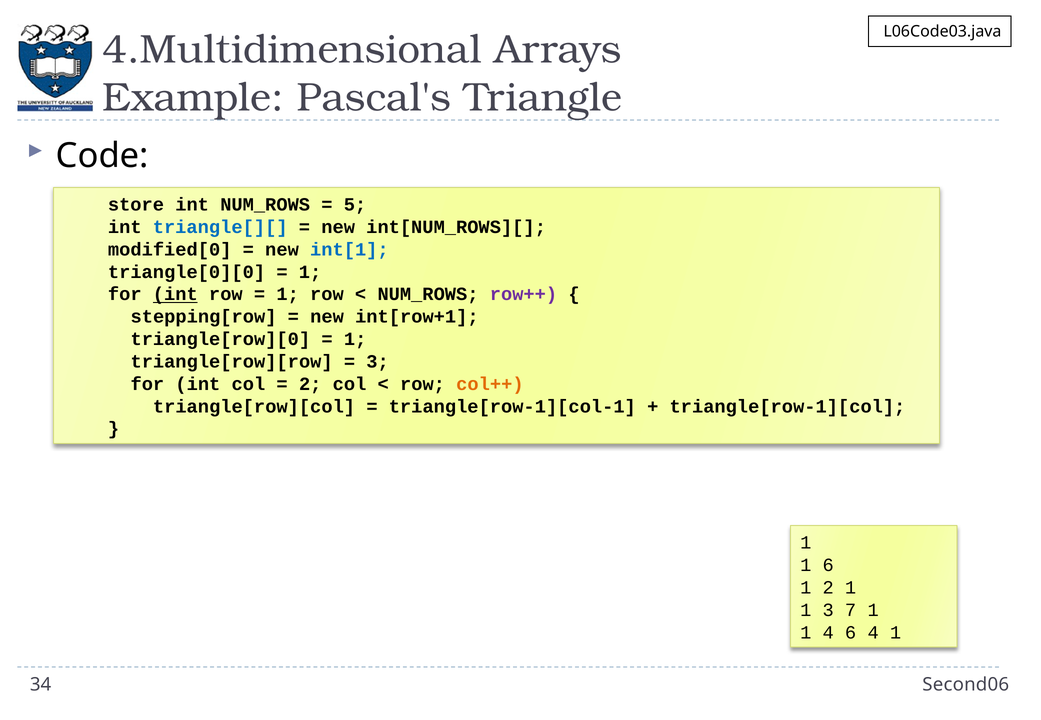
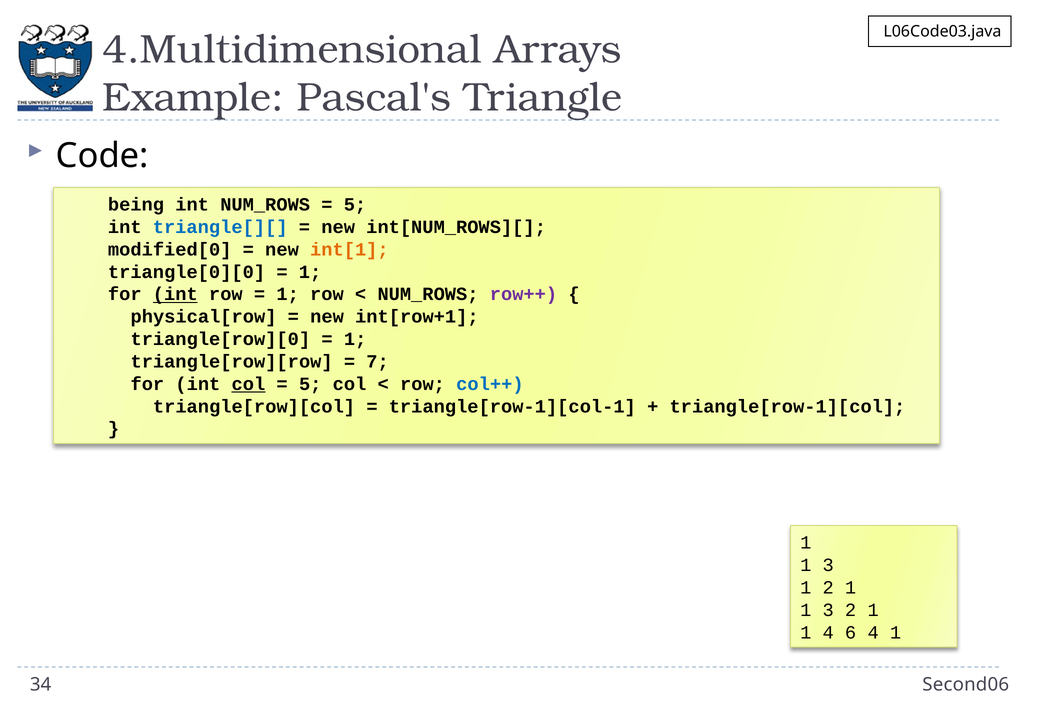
store: store -> being (136, 205)
int[1 colour: blue -> orange (349, 250)
stepping[row: stepping[row -> physical[row (204, 317)
3: 3 -> 7 (378, 362)
col underline: none -> present (248, 384)
2: 2 -> 5 (310, 384)
col++ colour: orange -> blue (490, 384)
6: 6 -> 3 (828, 566)
3 7: 7 -> 2 (851, 611)
